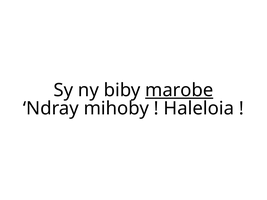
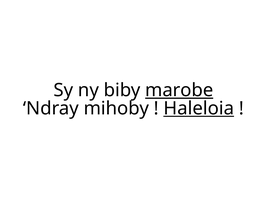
Haleloia underline: none -> present (199, 108)
